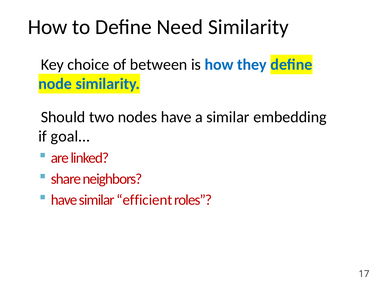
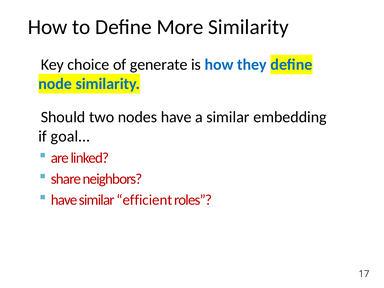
Need: Need -> More (180, 27)
between: between -> generate (159, 65)
